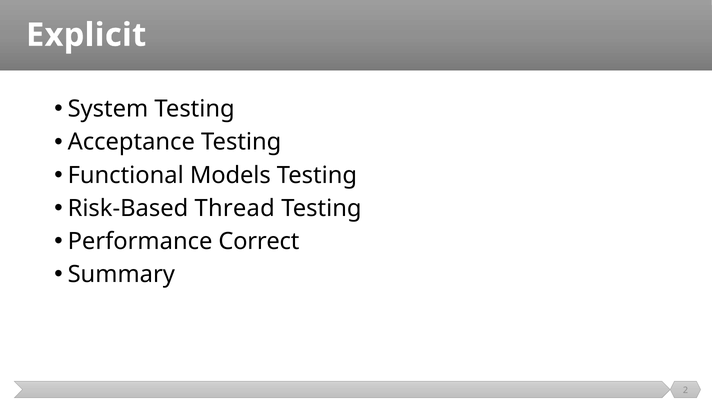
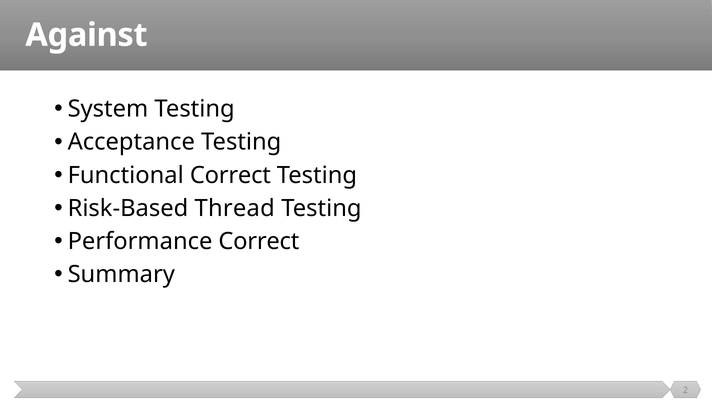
Explicit: Explicit -> Against (86, 35)
Functional Models: Models -> Correct (230, 175)
